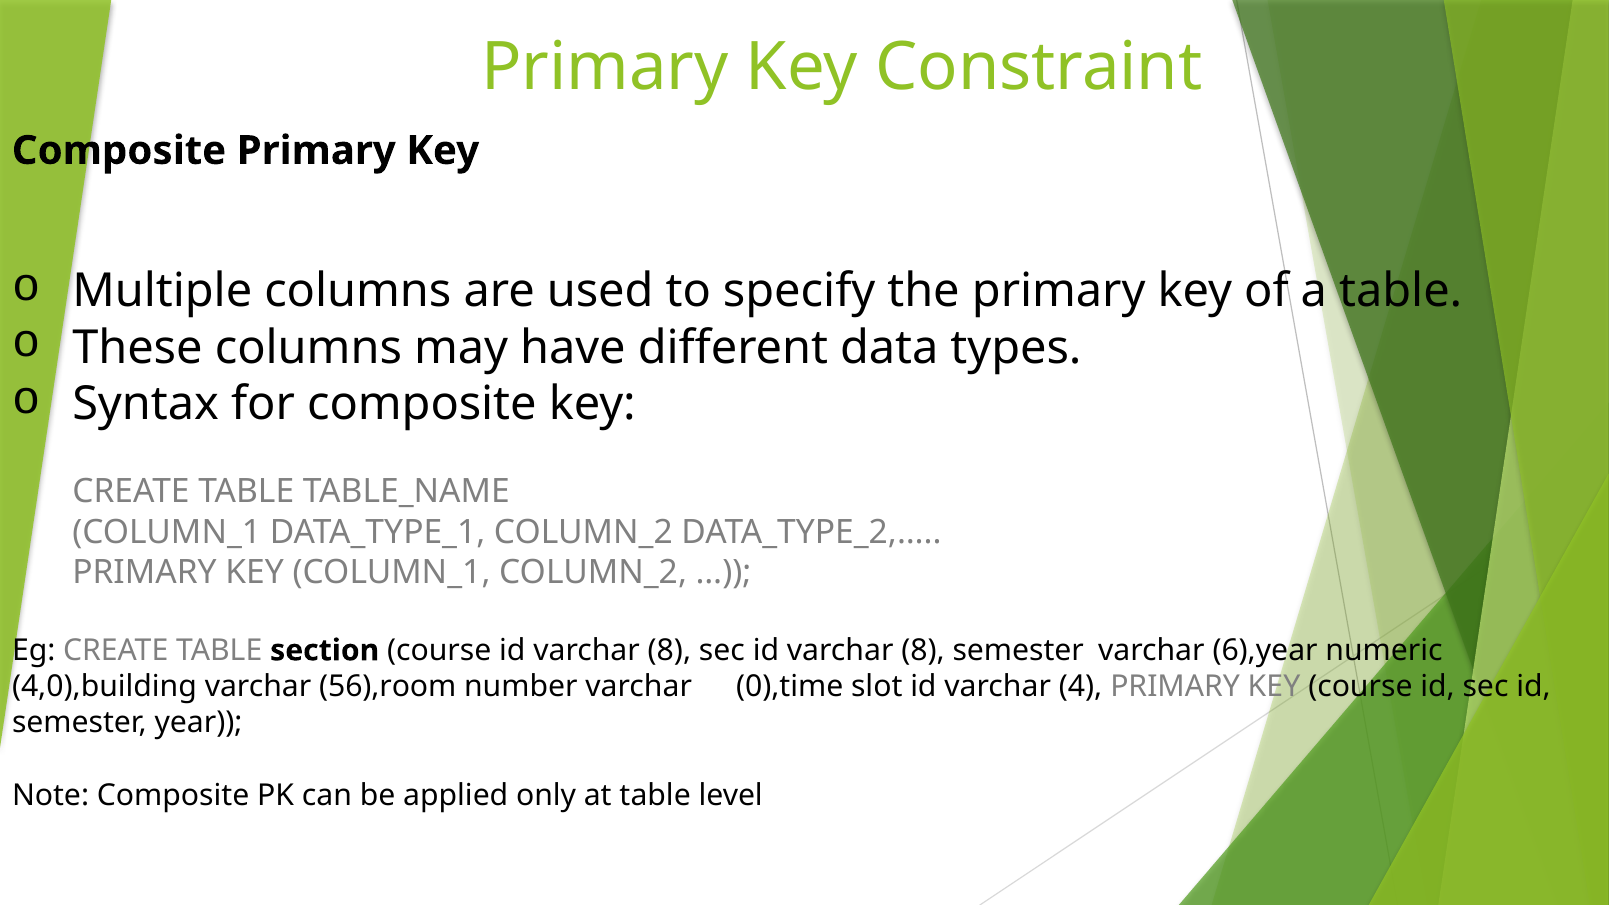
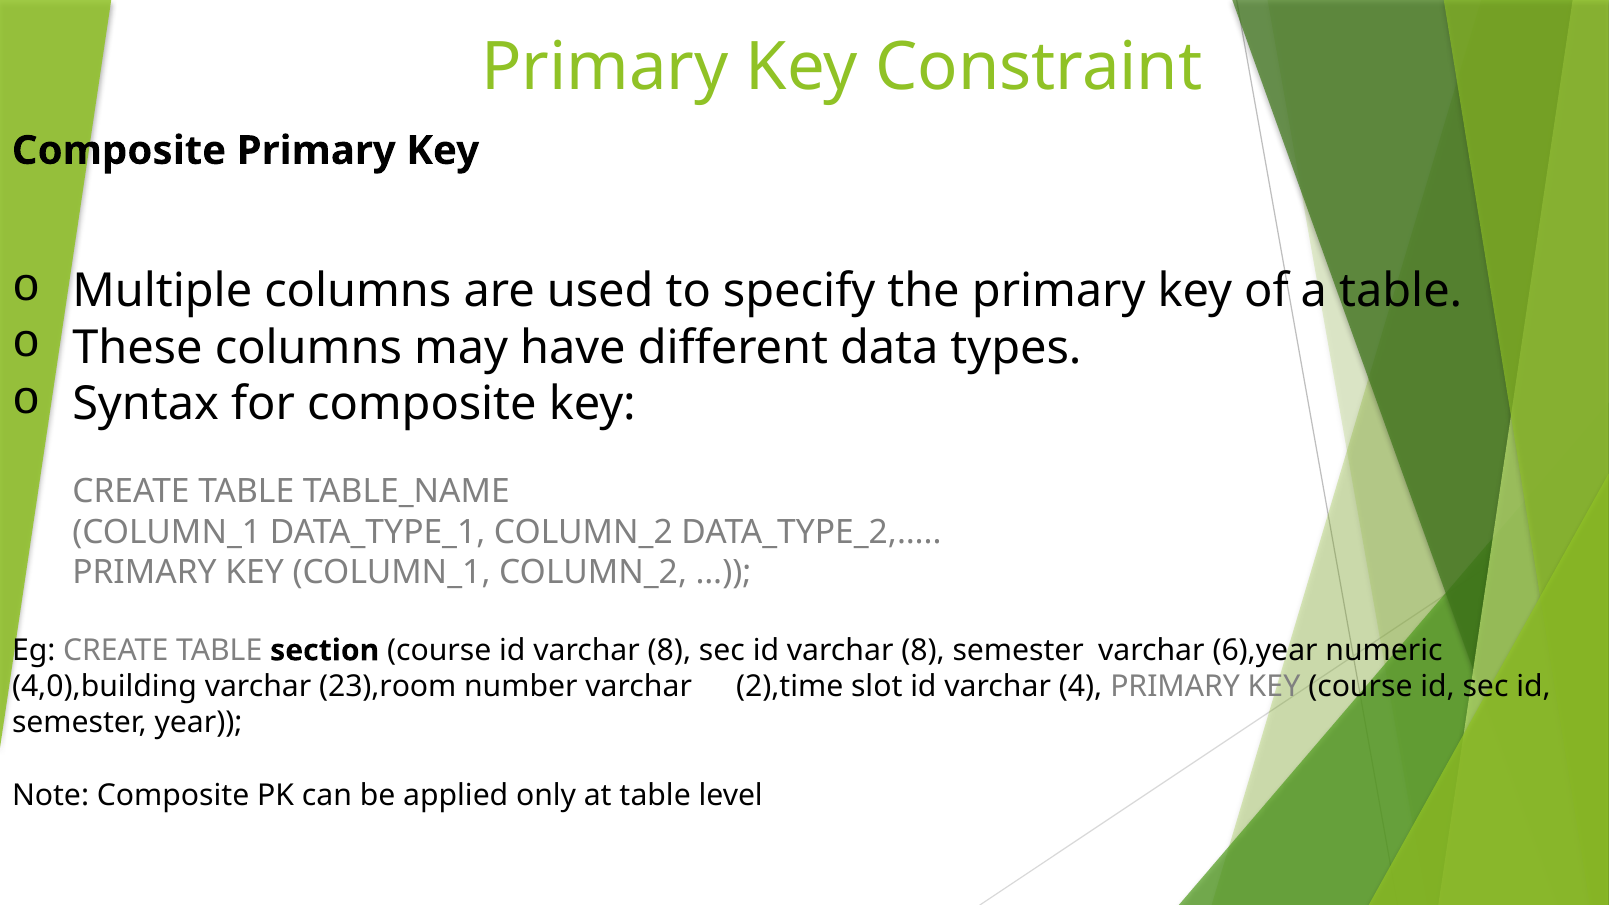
56),room: 56),room -> 23),room (388, 687)
0),time: 0),time -> 2),time (790, 687)
